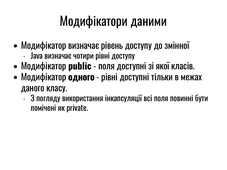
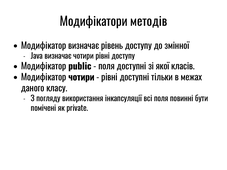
даними: даними -> методів (149, 22)
Модифікатор одного: одного -> чотири (81, 78)
